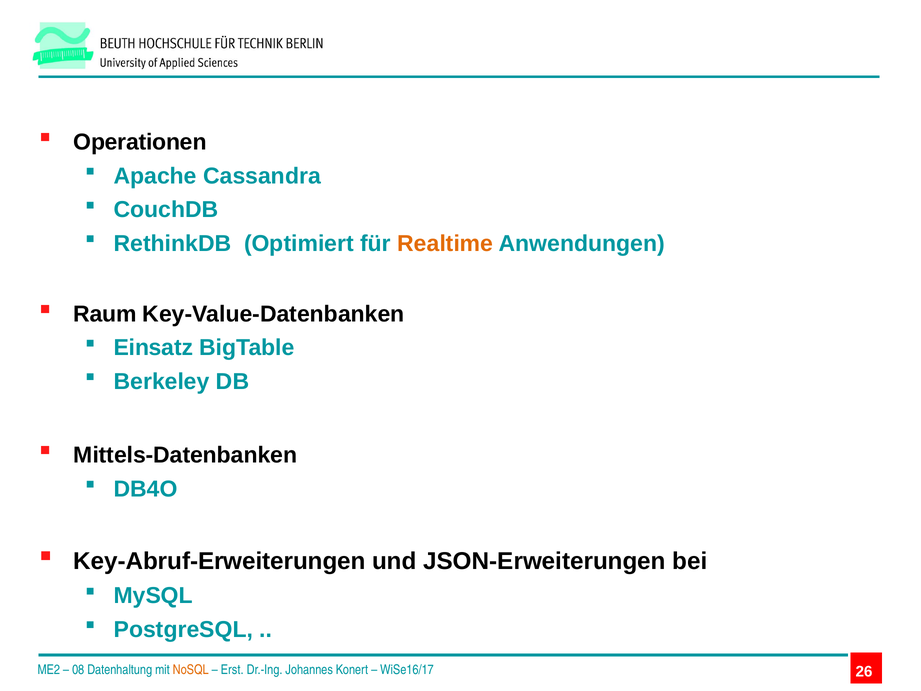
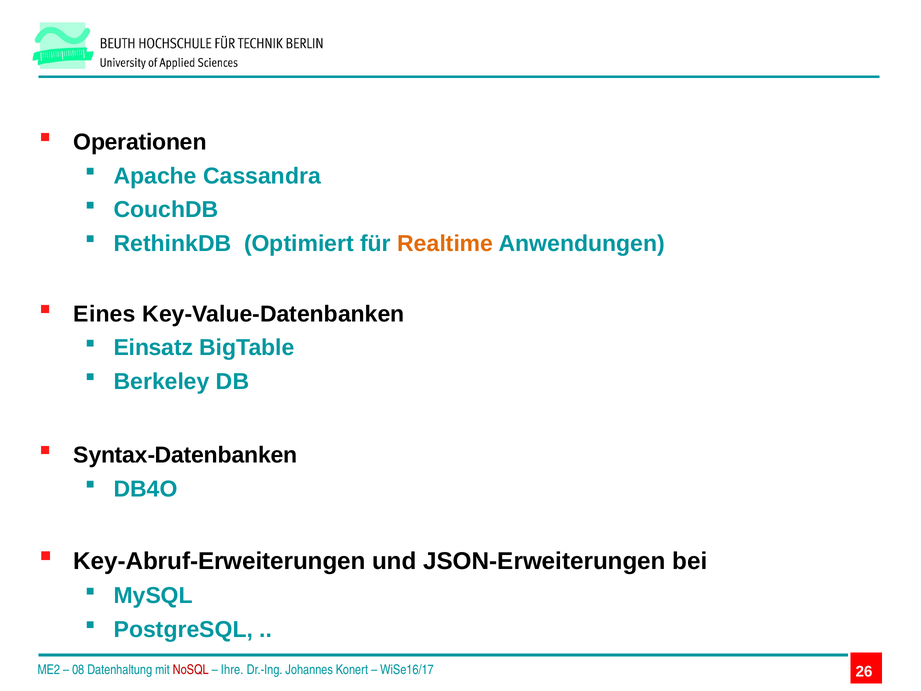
Raum: Raum -> Eines (105, 314)
Mittels-Datenbanken: Mittels-Datenbanken -> Syntax-Datenbanken (185, 455)
NoSQL colour: orange -> red (191, 669)
Erst: Erst -> Ihre (232, 669)
